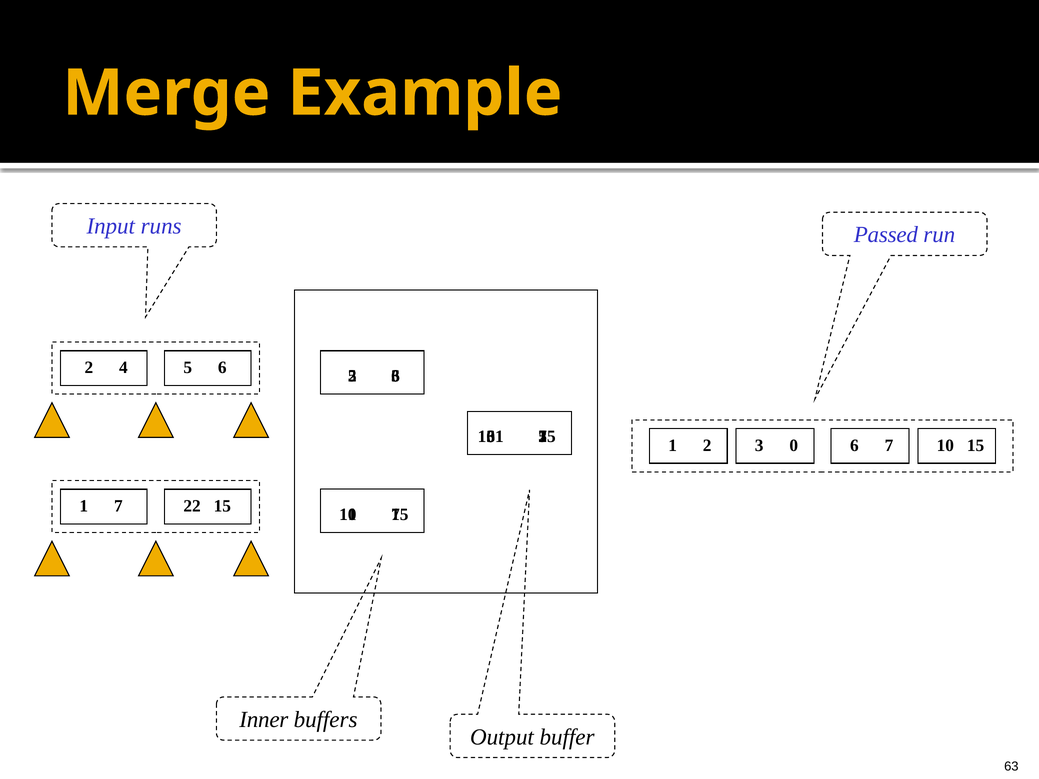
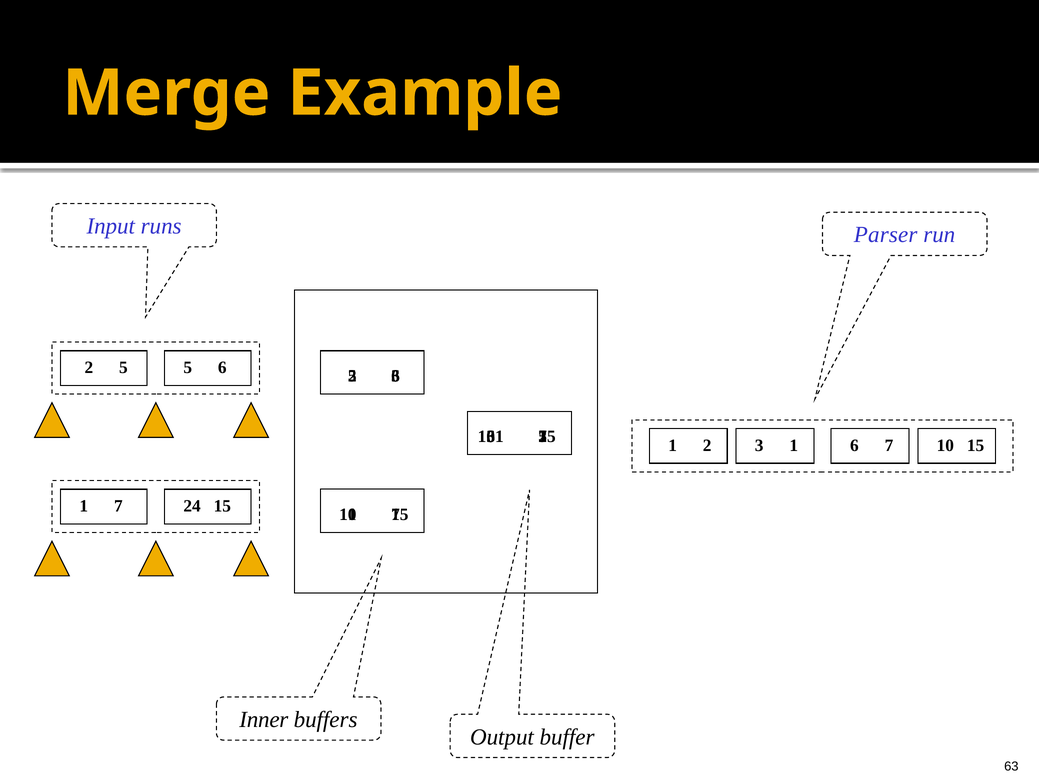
Passed: Passed -> Parser (886, 235)
2 4: 4 -> 5 (123, 368)
1 2 3 0: 0 -> 1 (794, 445)
22: 22 -> 24 (192, 506)
